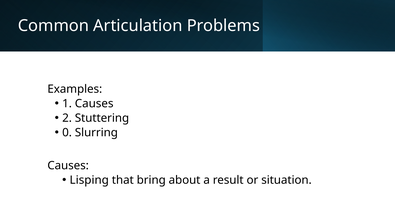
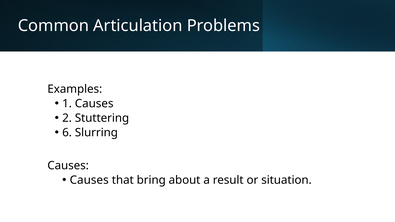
0: 0 -> 6 (67, 133)
Lisping: Lisping -> Causes (89, 180)
